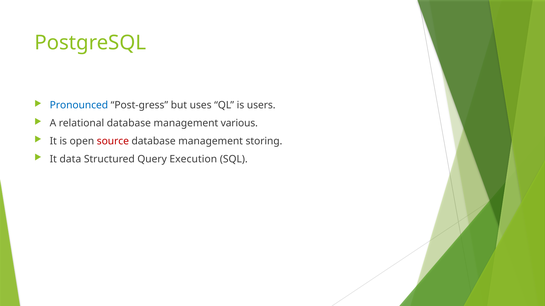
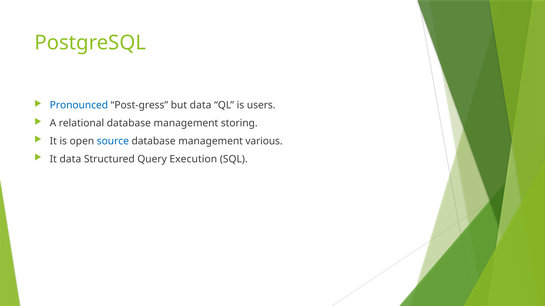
but uses: uses -> data (201, 105)
various: various -> storing (239, 123)
source colour: red -> blue (113, 141)
storing: storing -> various (264, 141)
